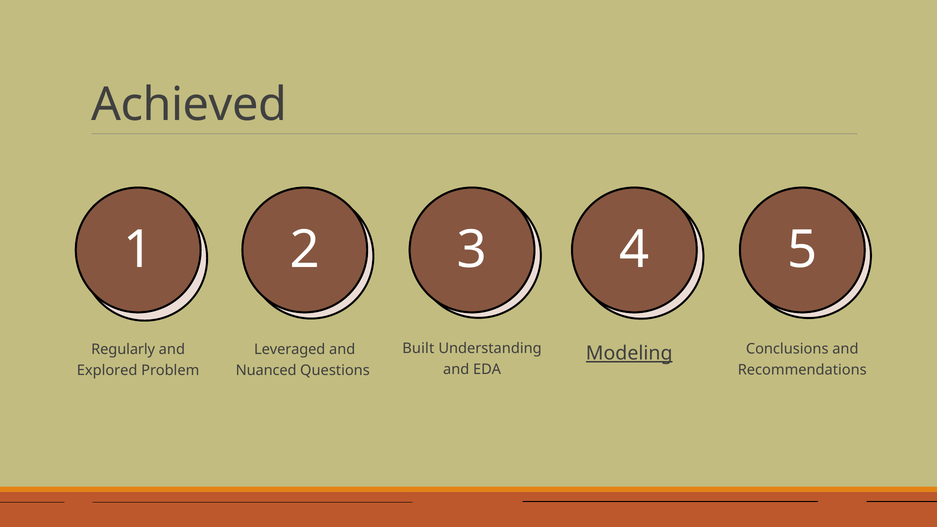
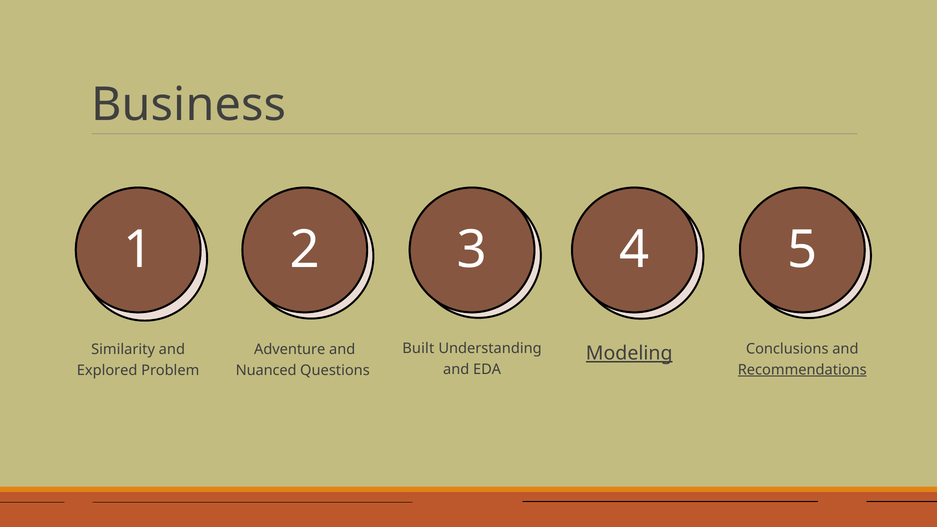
Achieved: Achieved -> Business (189, 105)
Regularly: Regularly -> Similarity (123, 349)
Leveraged: Leveraged -> Adventure (290, 349)
Recommendations underline: none -> present (802, 370)
